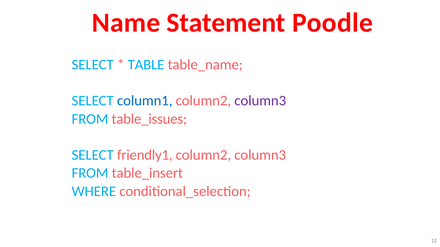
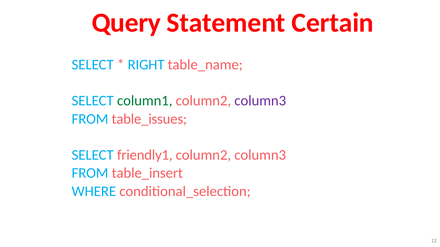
Name: Name -> Query (126, 23)
Poodle: Poodle -> Certain (333, 23)
TABLE: TABLE -> RIGHT (146, 65)
column1 colour: blue -> green (145, 101)
